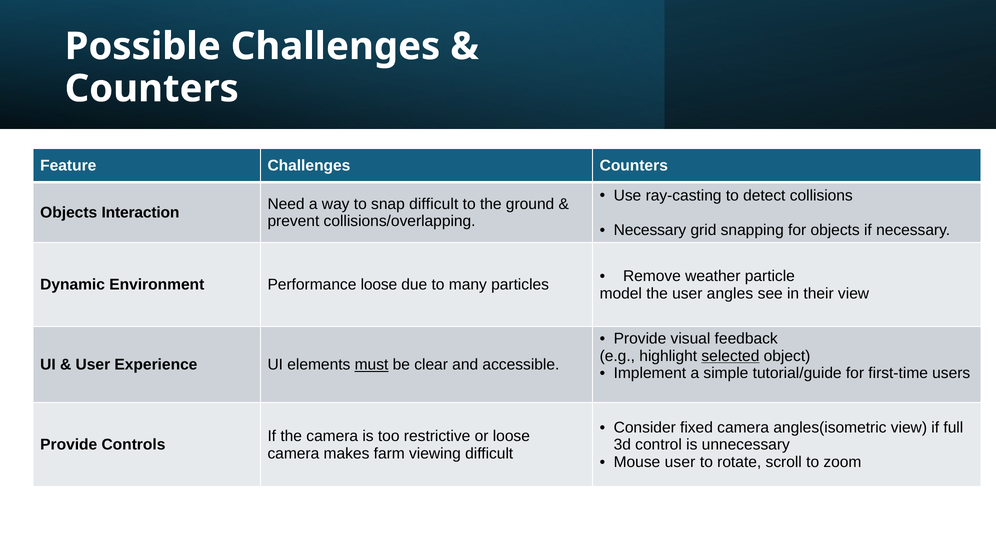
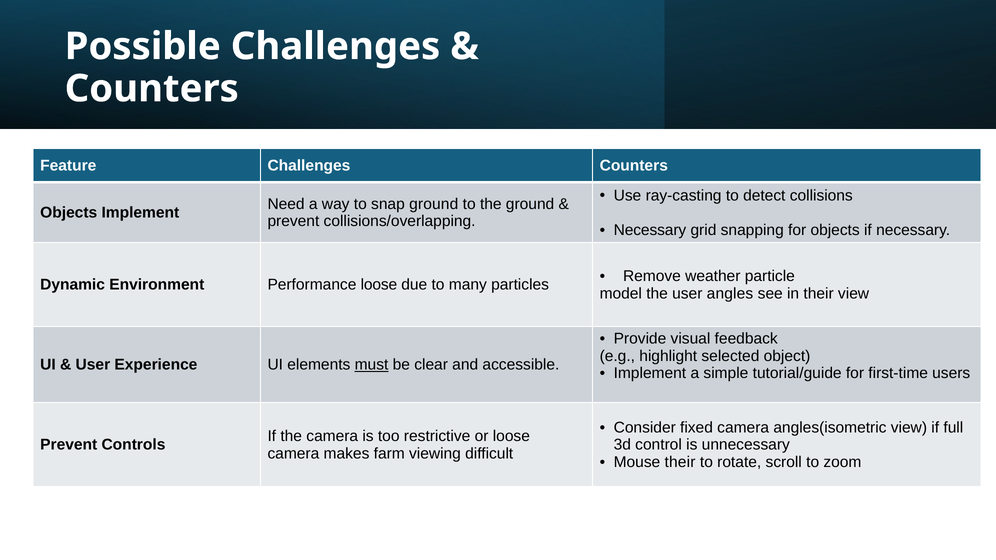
snap difficult: difficult -> ground (434, 204)
Objects Interaction: Interaction -> Implement (140, 213)
selected underline: present -> none (730, 356)
Provide: Provide -> Prevent (69, 445)
Mouse user: user -> their (680, 462)
